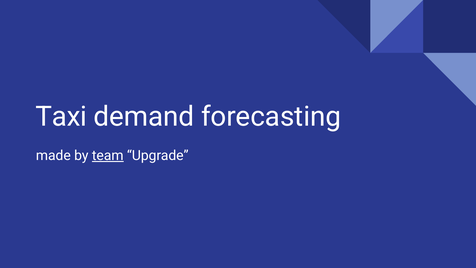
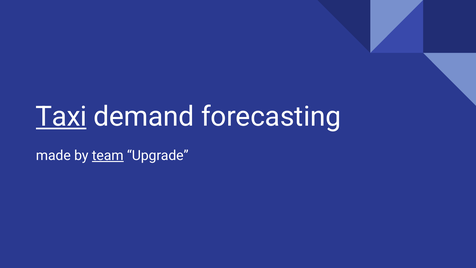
Taxi underline: none -> present (61, 117)
